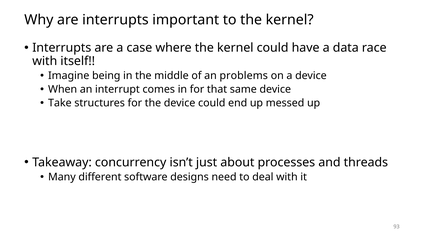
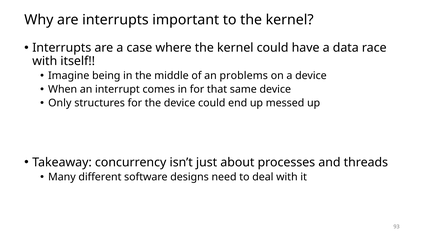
Take: Take -> Only (60, 103)
